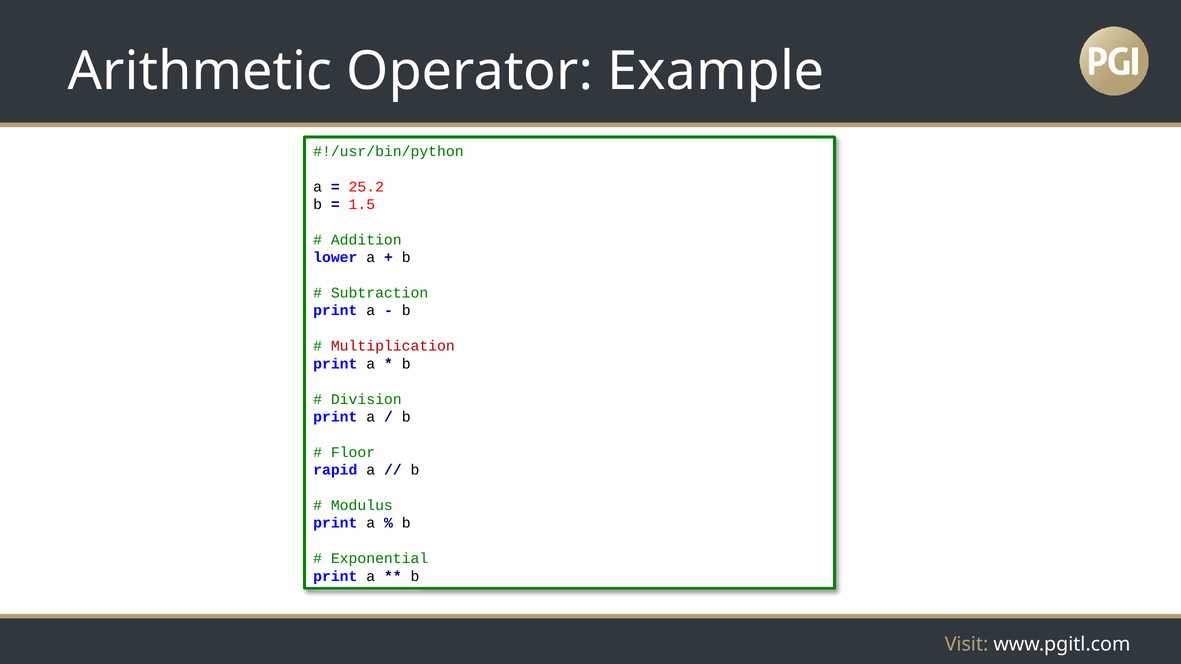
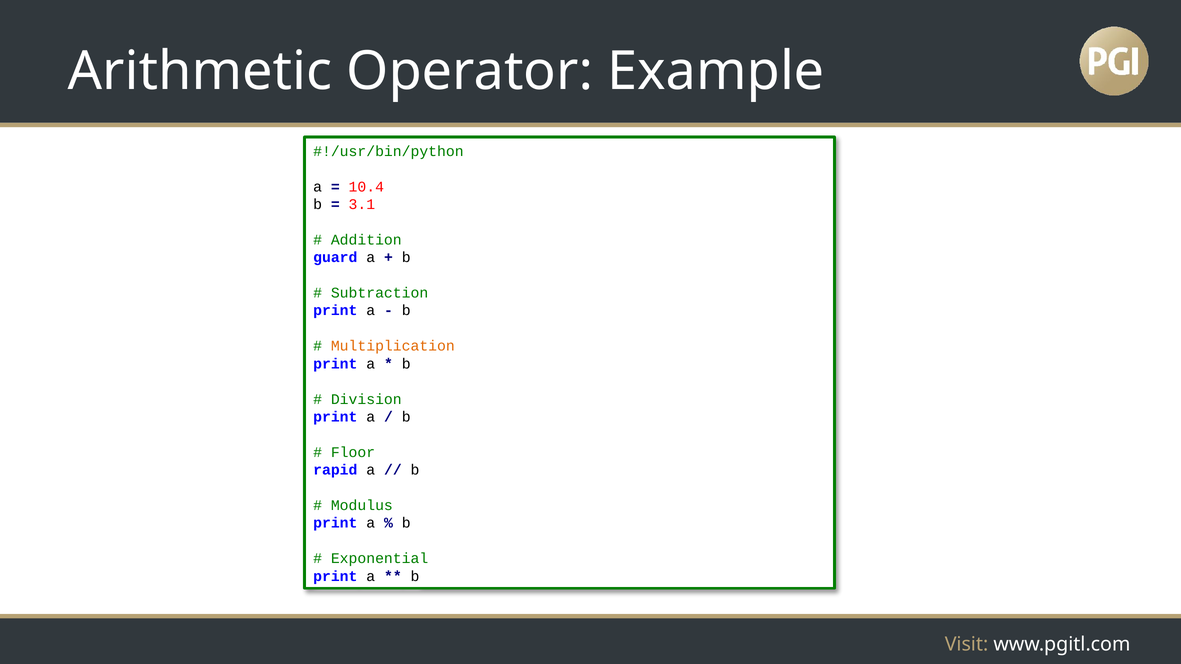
25.2: 25.2 -> 10.4 (366, 187)
1.5: 1.5 -> 3.1 (362, 204)
lower: lower -> guard (335, 258)
Multiplication colour: red -> orange (393, 346)
